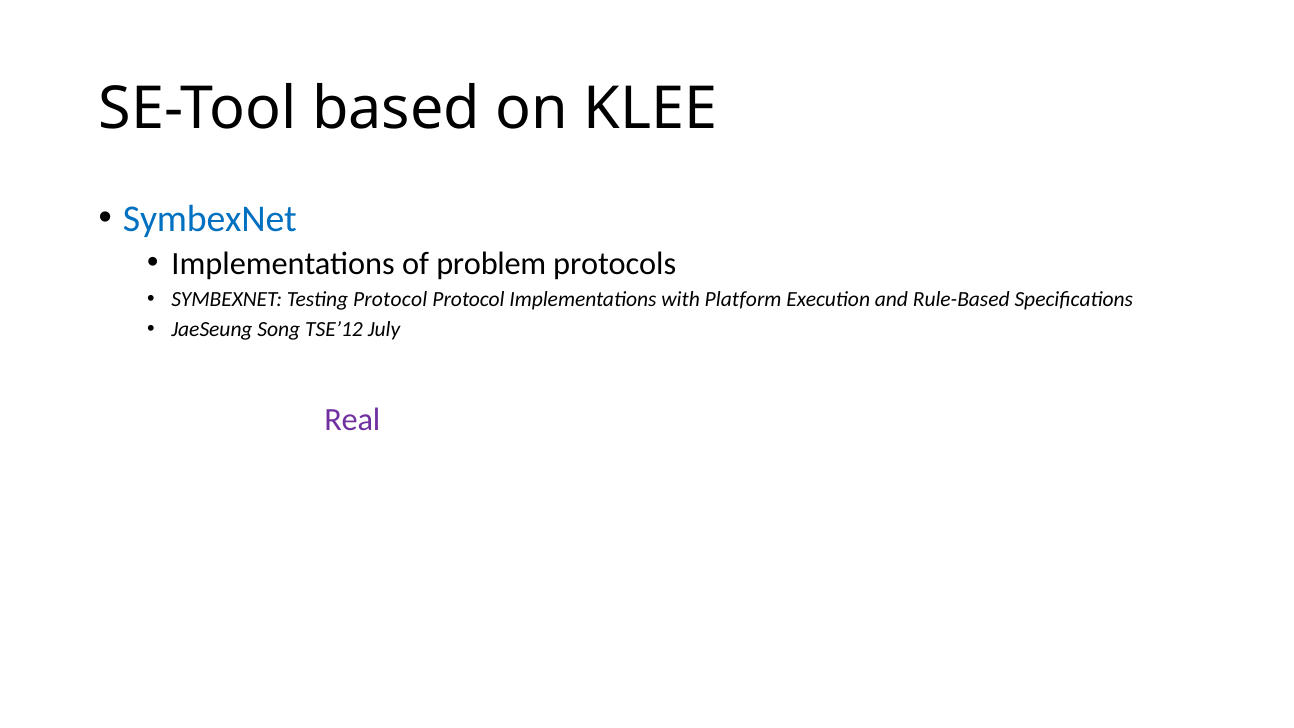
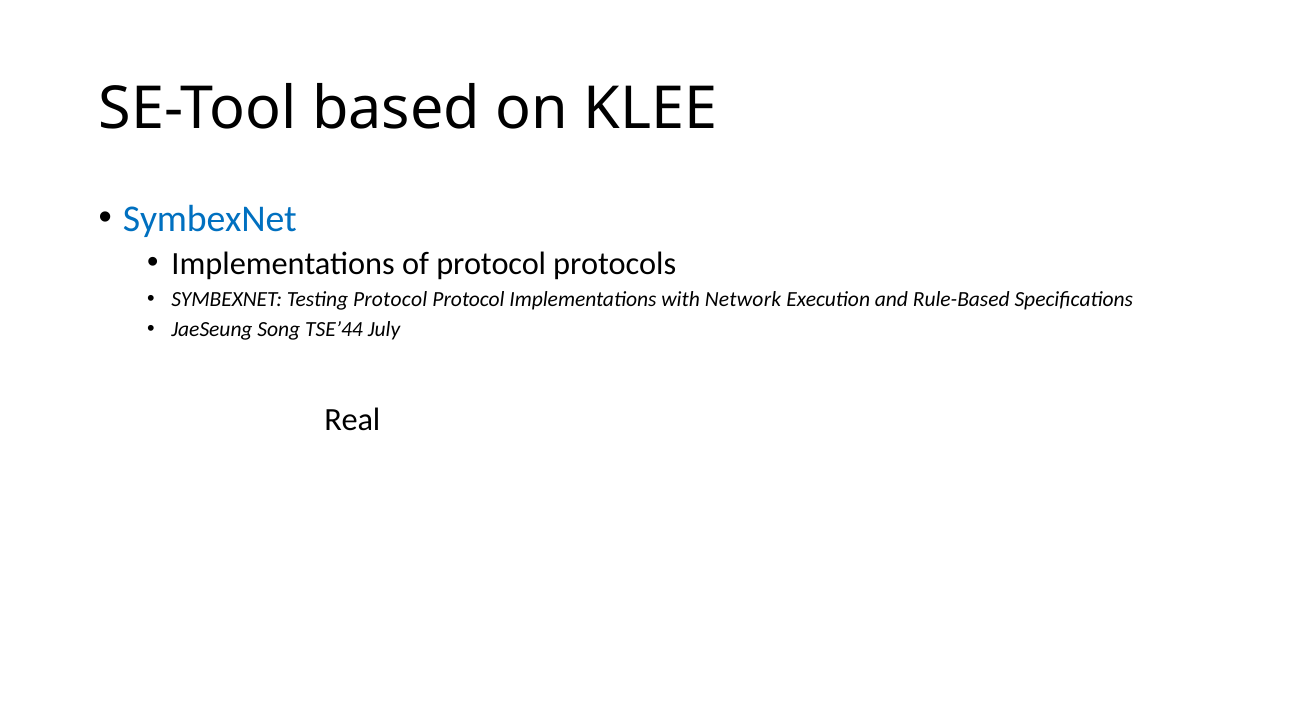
of problem: problem -> protocol (491, 263)
with Platform: Platform -> Network (743, 299)
TSE’12: TSE’12 -> TSE’44 (334, 329)
Real colour: purple -> black (352, 419)
